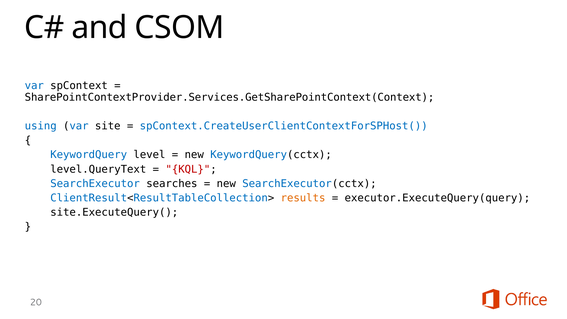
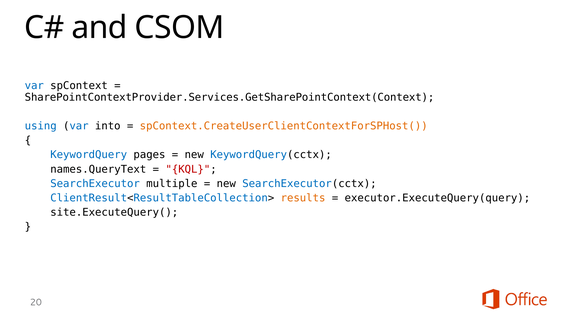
site: site -> into (108, 126)
spContext.CreateUserClientContextForSPHost( colour: blue -> orange (284, 126)
level: level -> pages (149, 155)
level.QueryText: level.QueryText -> names.QueryText (98, 169)
searches: searches -> multiple (172, 184)
